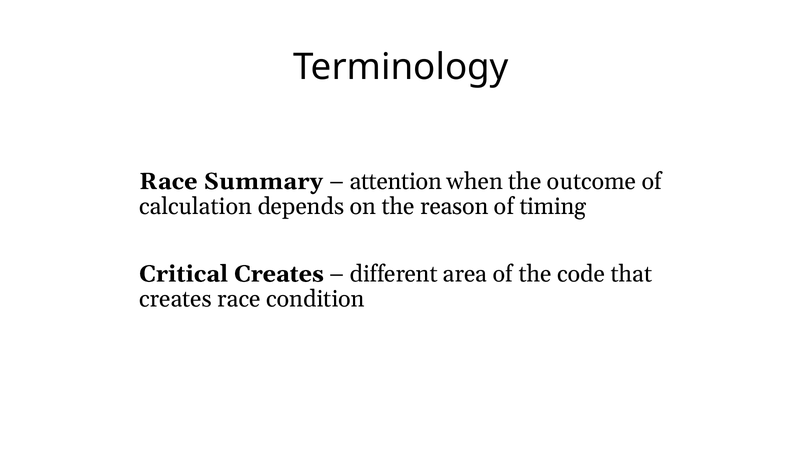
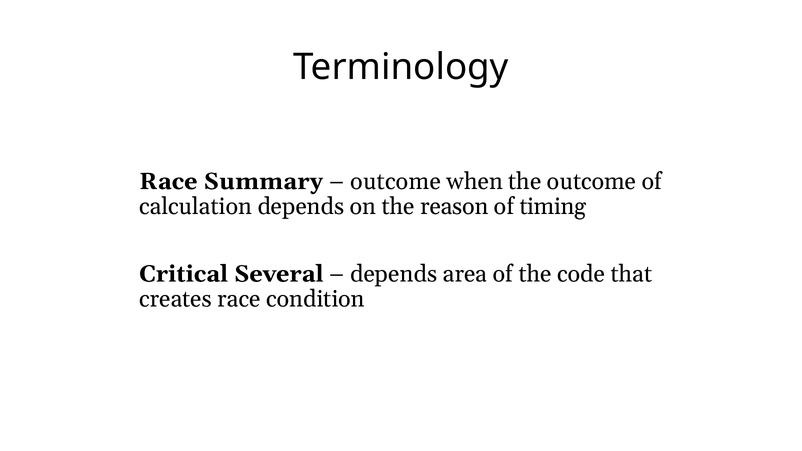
attention: attention -> outcome (396, 181)
Critical Creates: Creates -> Several (279, 274)
different: different -> depends (394, 274)
